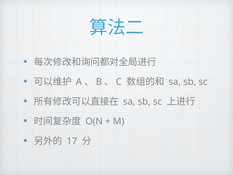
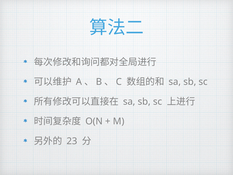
17: 17 -> 23 (72, 141)
